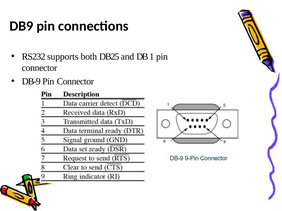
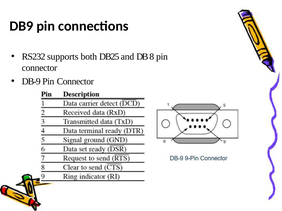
1: 1 -> 8 (152, 57)
